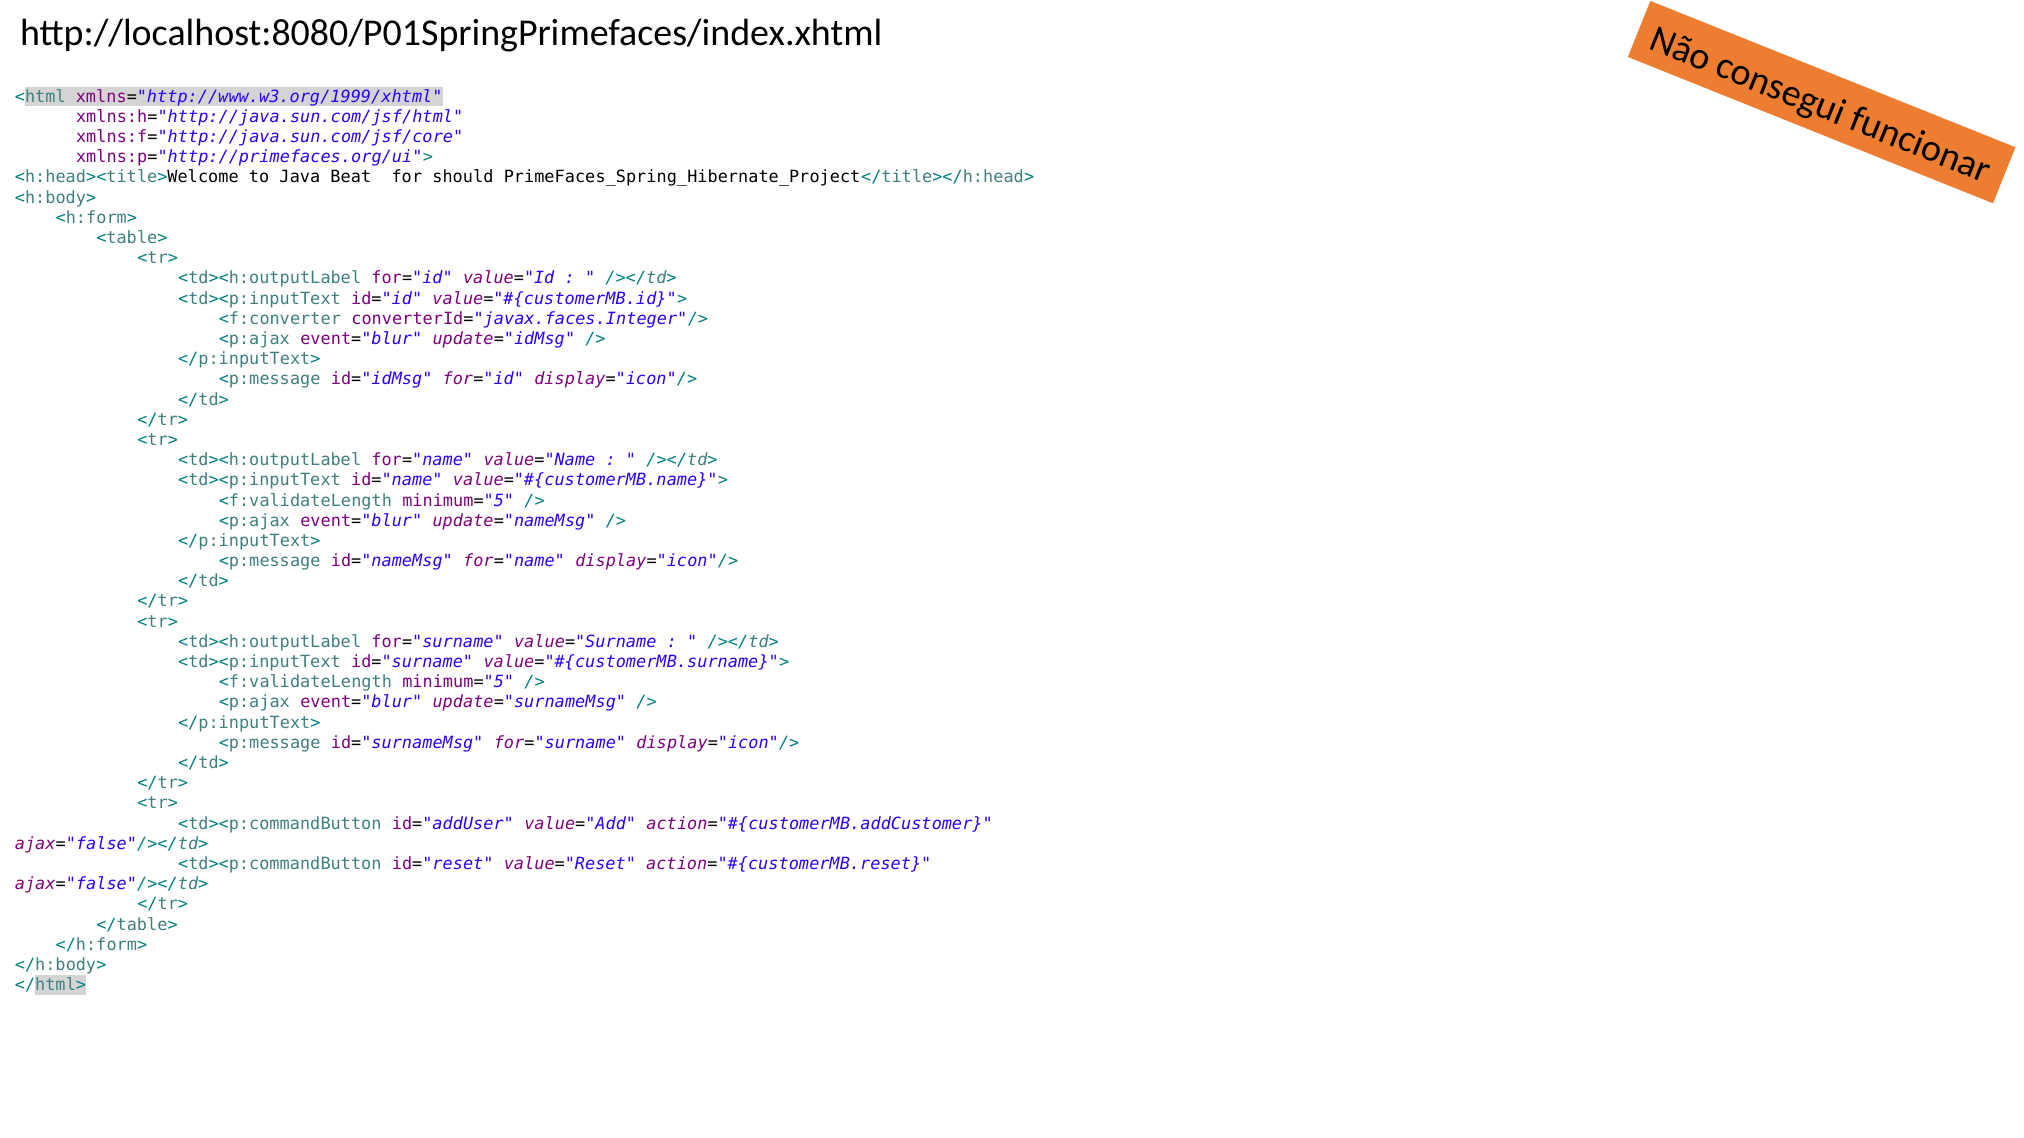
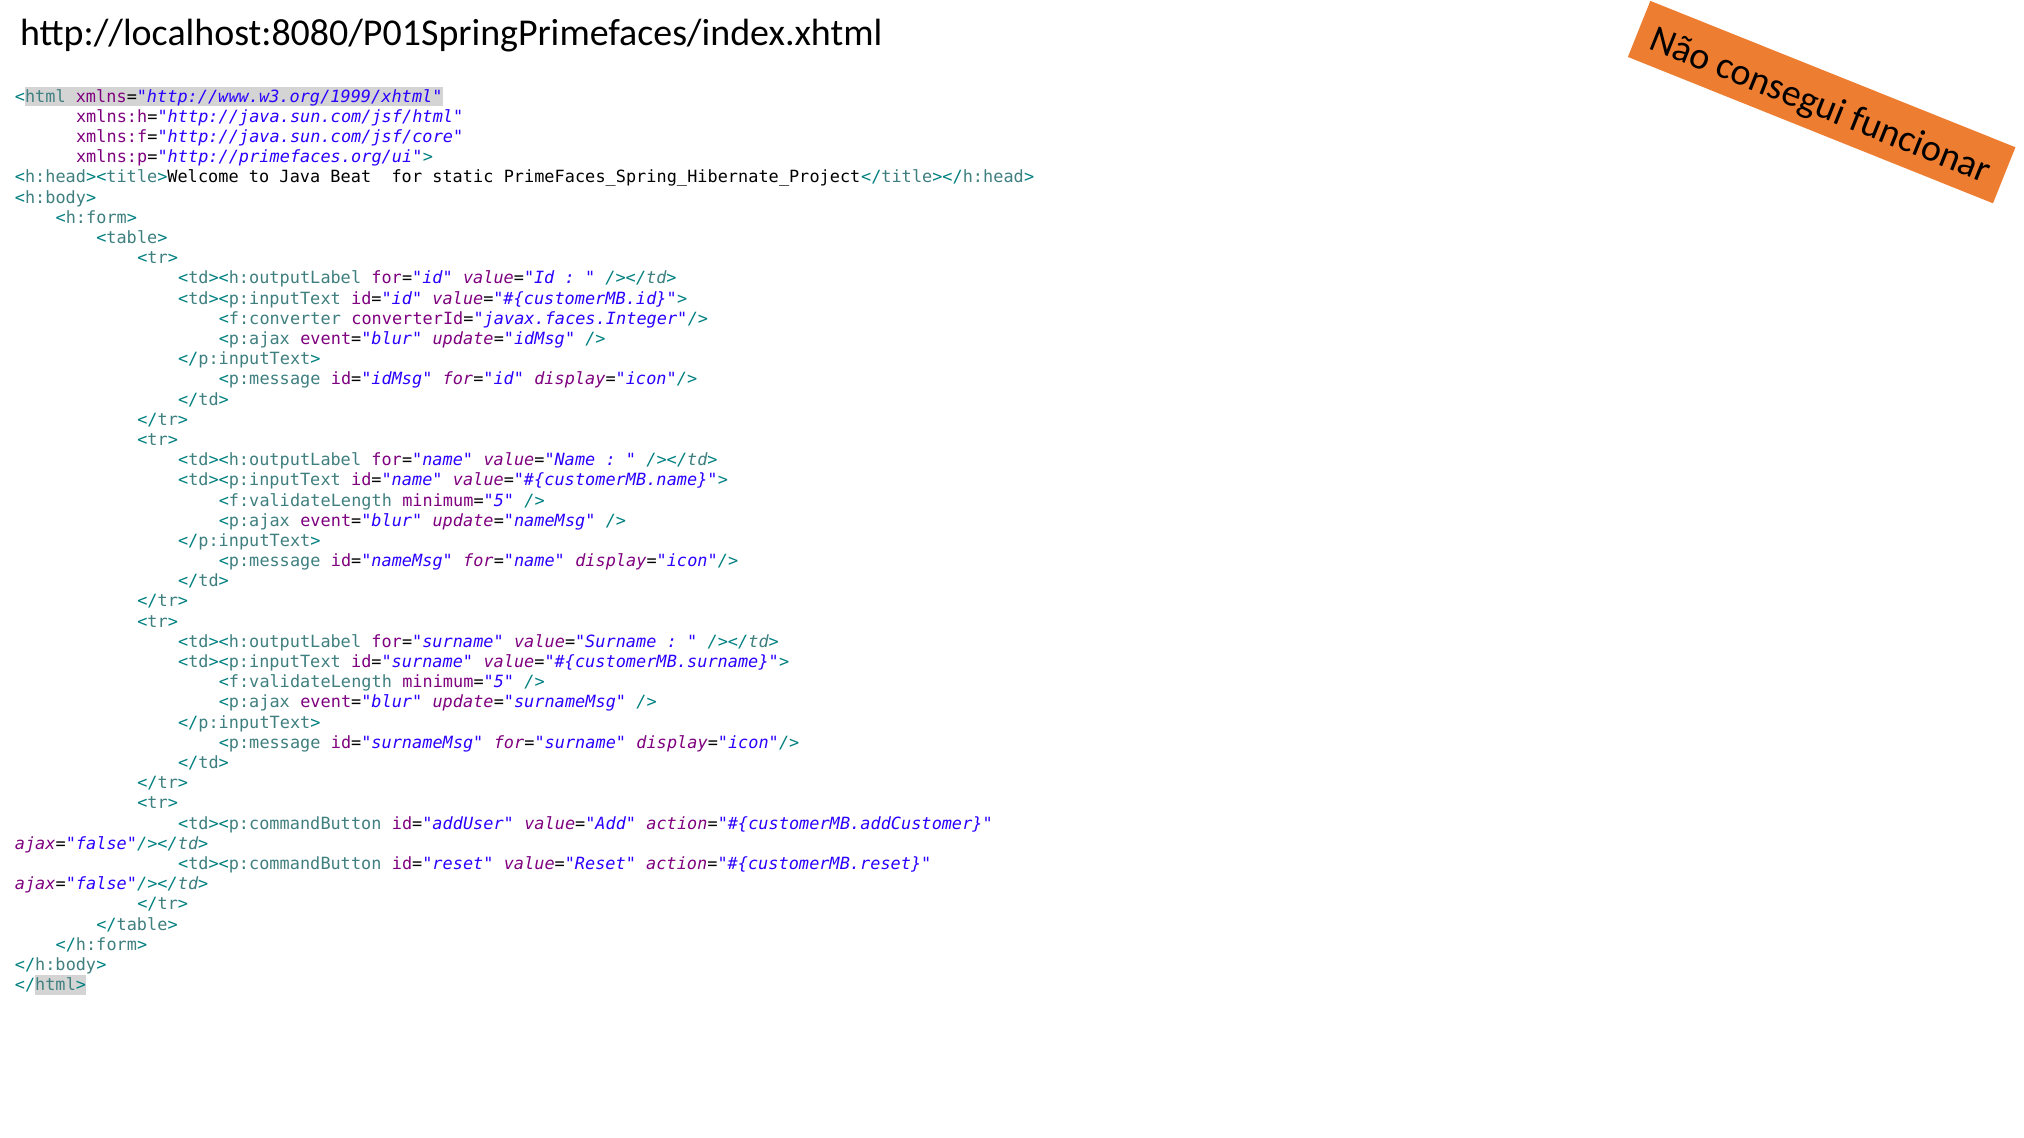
should: should -> static (463, 177)
